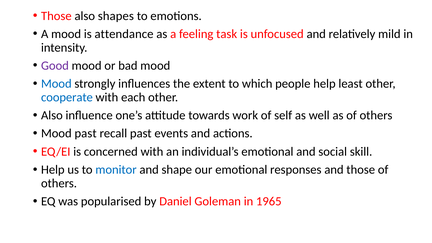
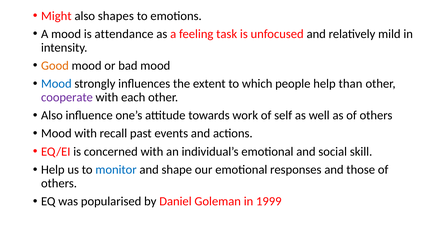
Those: Those -> Might (56, 16)
Good colour: purple -> orange (55, 66)
least: least -> than (351, 84)
cooperate colour: blue -> purple (67, 97)
Mood past: past -> with (86, 133)
1965: 1965 -> 1999 (269, 201)
